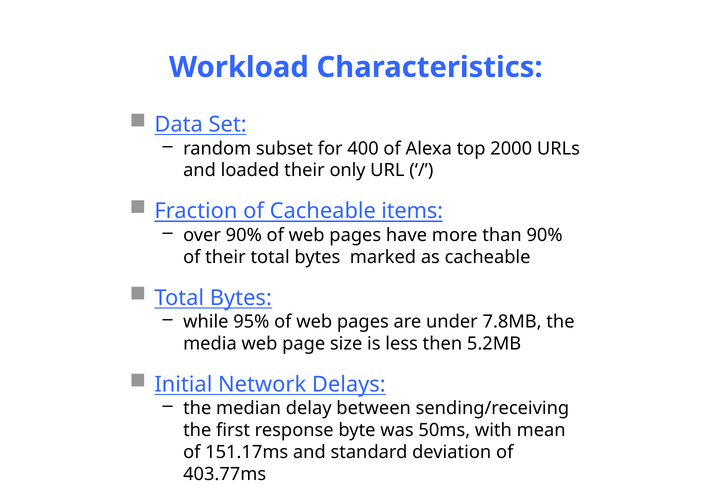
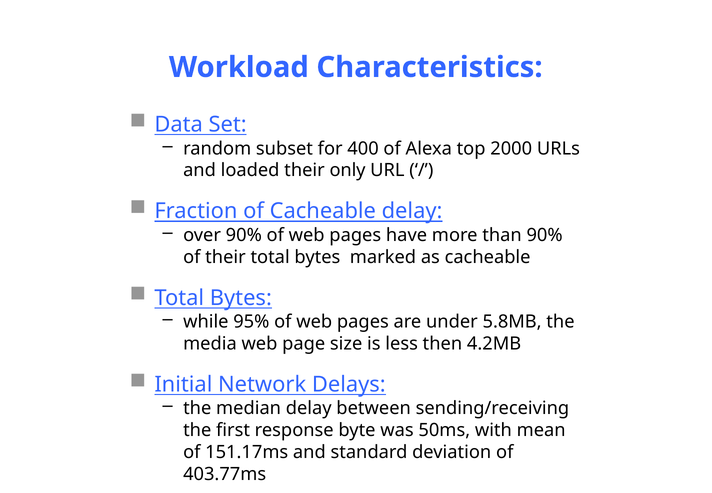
Cacheable items: items -> delay (412, 211)
7.8MB: 7.8MB -> 5.8MB (512, 322)
5.2MB: 5.2MB -> 4.2MB (494, 344)
